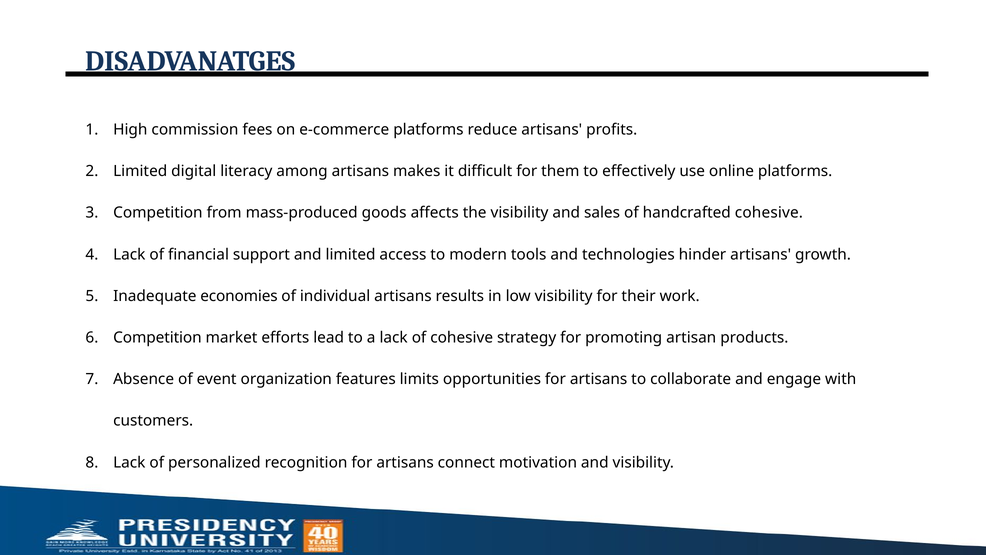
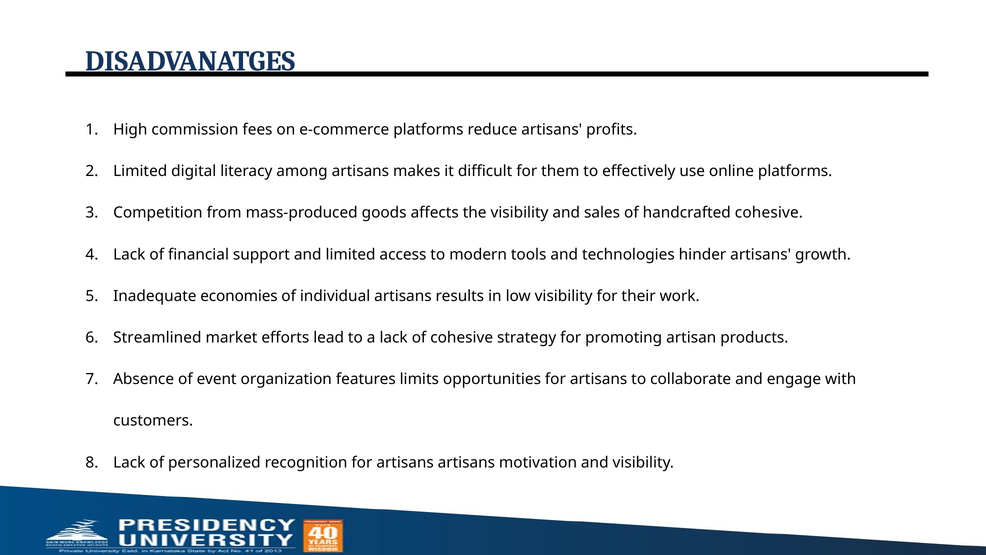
Competition: Competition -> Streamlined (157, 337)
artisans connect: connect -> artisans (466, 462)
